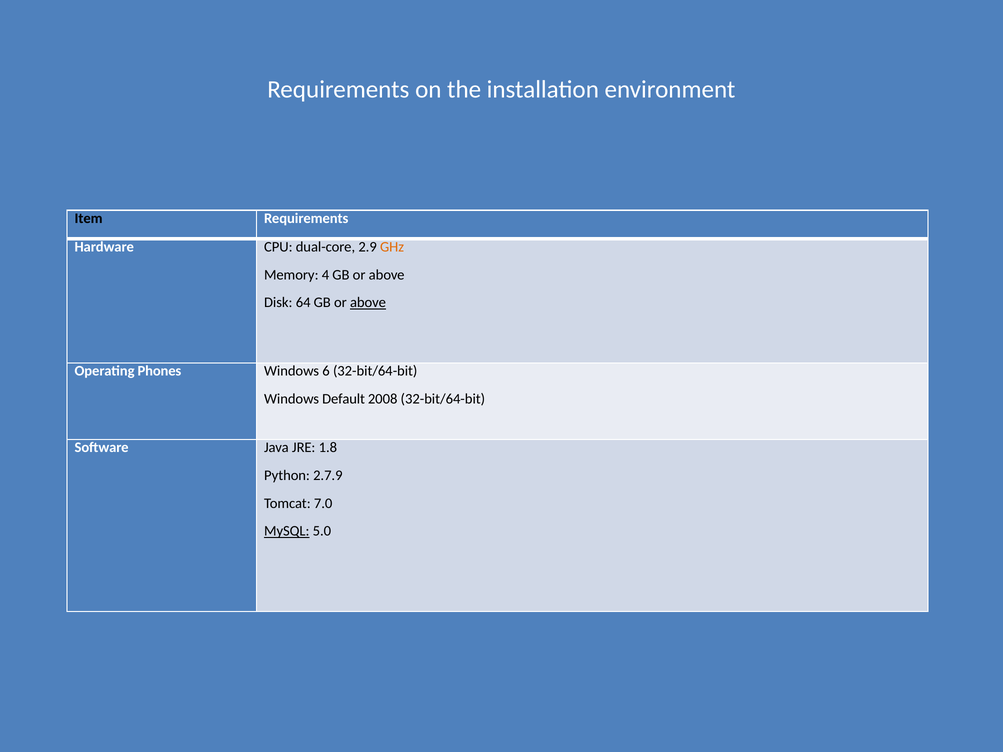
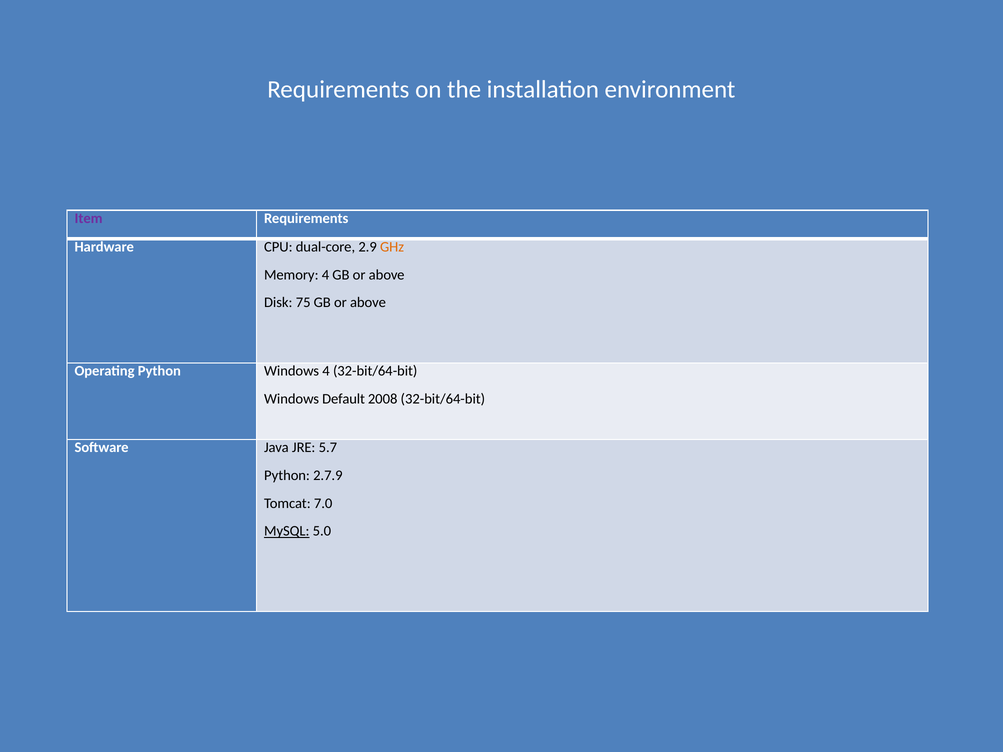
Item colour: black -> purple (89, 218)
64: 64 -> 75 (303, 303)
above underline: present -> none (368, 303)
Operating Phones: Phones -> Python (159, 371)
Windows 6: 6 -> 4 (326, 371)
1.8: 1.8 -> 5.7 (328, 448)
